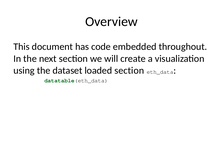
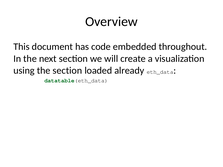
the dataset: dataset -> section (67, 71)
loaded section: section -> already (129, 71)
